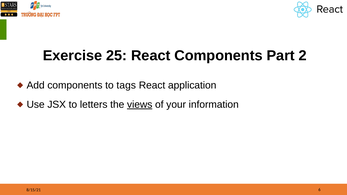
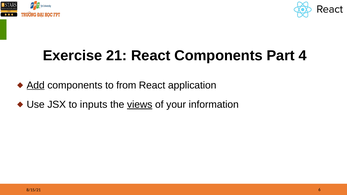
25: 25 -> 21 (117, 56)
2: 2 -> 4 (303, 56)
Add underline: none -> present (36, 85)
tags: tags -> from (126, 85)
letters: letters -> inputs (94, 105)
